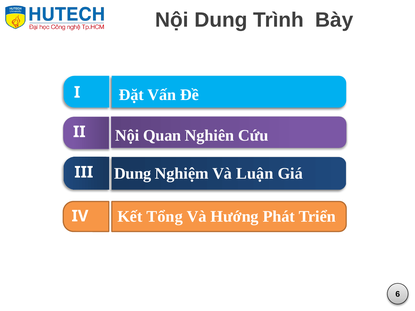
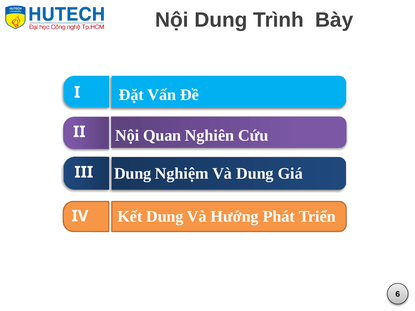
Và Luận: Luận -> Dung (255, 174)
Kết Tổng: Tổng -> Dung (165, 217)
